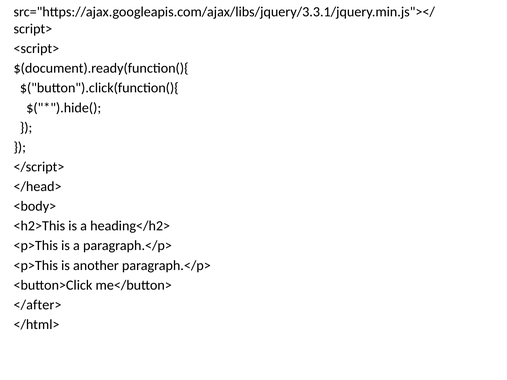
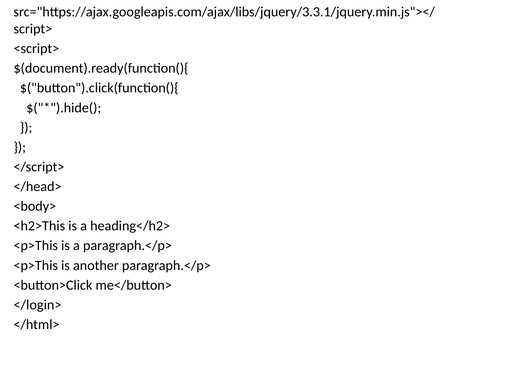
</after>: </after> -> </login> (38, 305)
